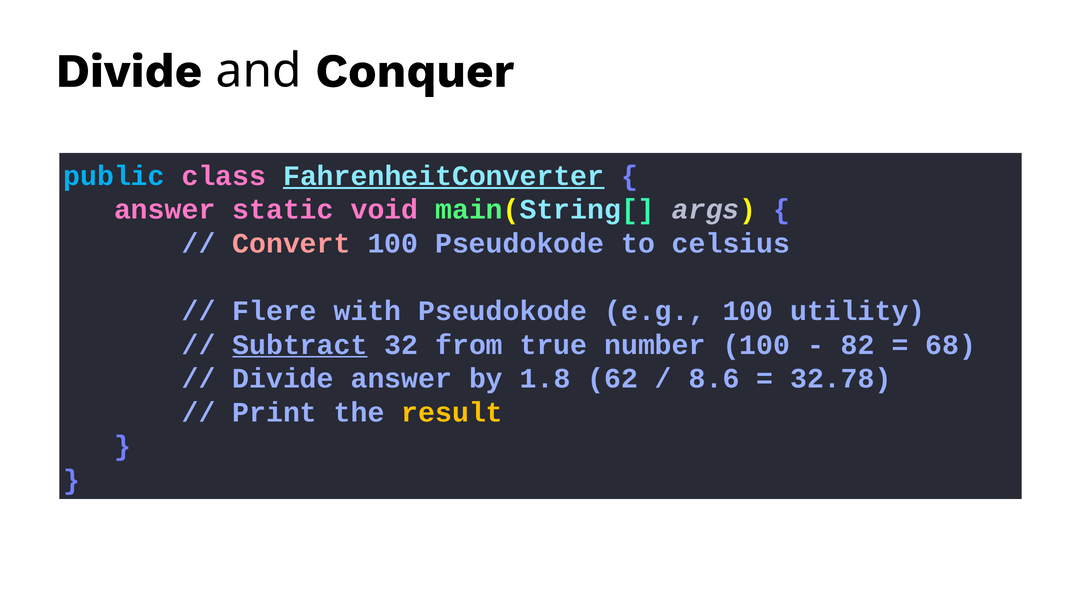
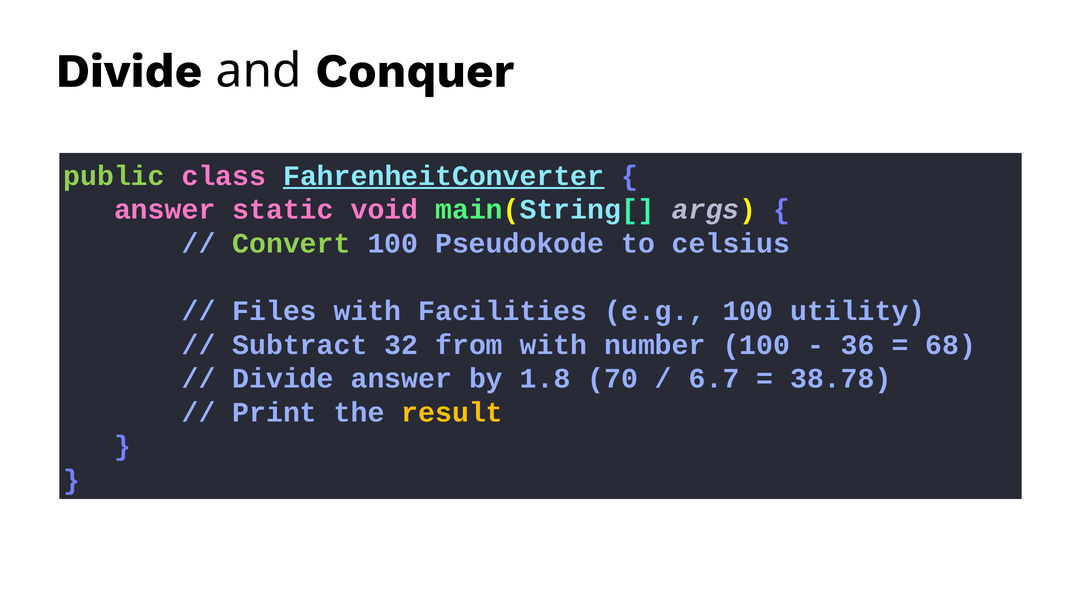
public colour: light blue -> light green (114, 176)
Convert colour: pink -> light green (292, 243)
Flere: Flere -> Files (275, 311)
with Pseudokode: Pseudokode -> Facilities (503, 311)
Subtract underline: present -> none (300, 345)
from true: true -> with (553, 345)
82: 82 -> 36 (858, 345)
62: 62 -> 70 (613, 379)
8.6: 8.6 -> 6.7 (714, 379)
32.78: 32.78 -> 38.78 (841, 379)
